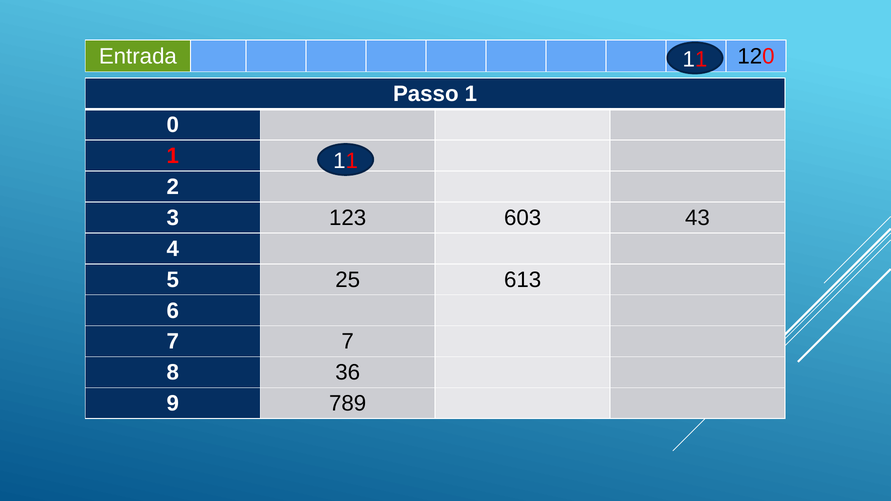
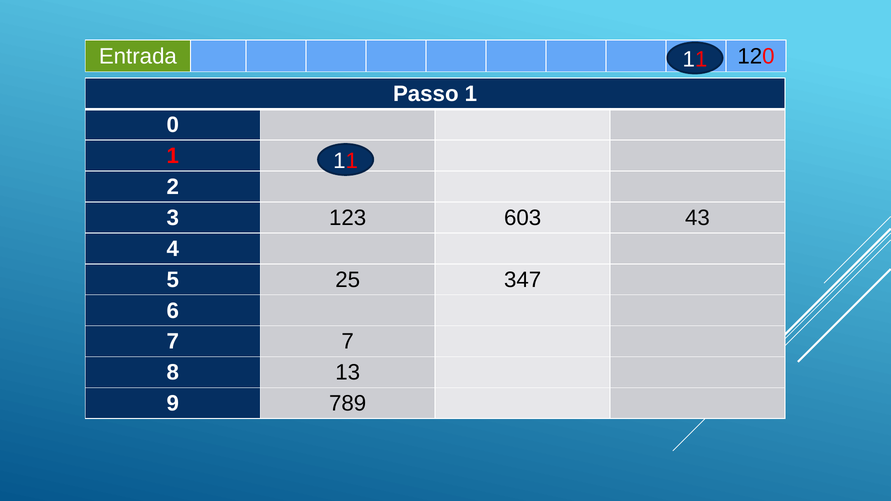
613: 613 -> 347 (523, 280)
36: 36 -> 13 (348, 373)
